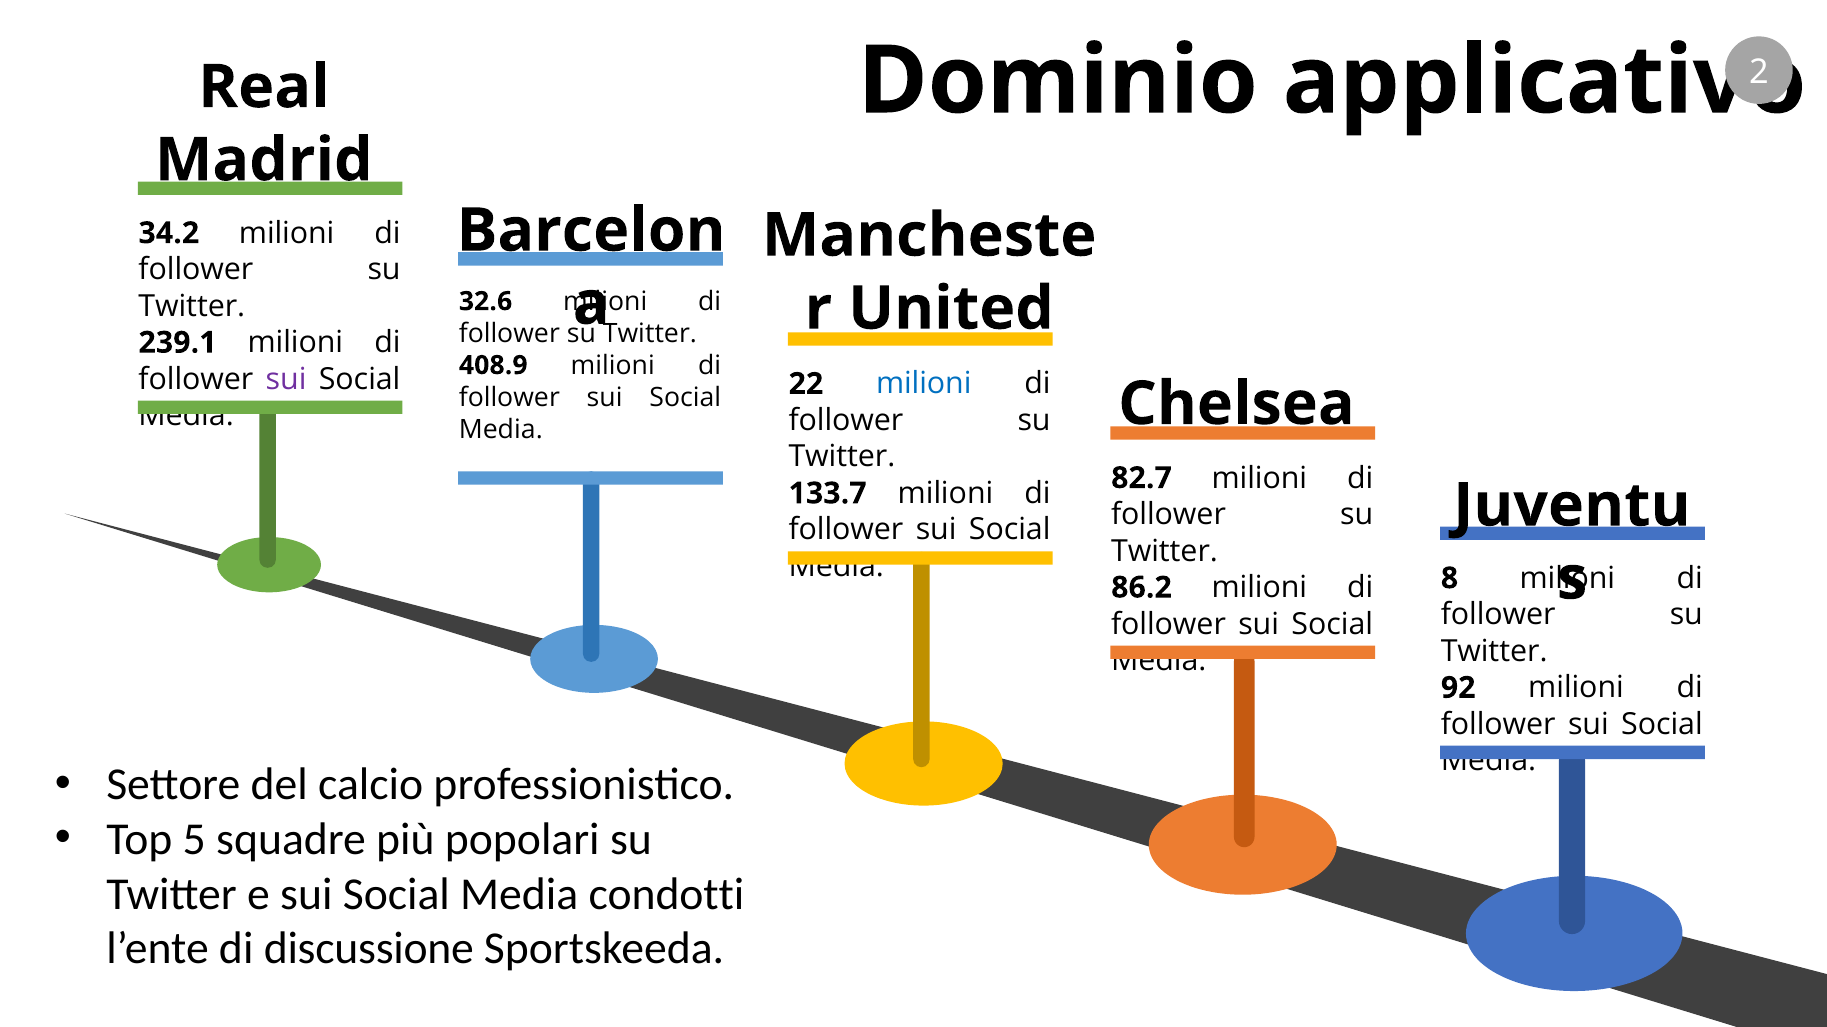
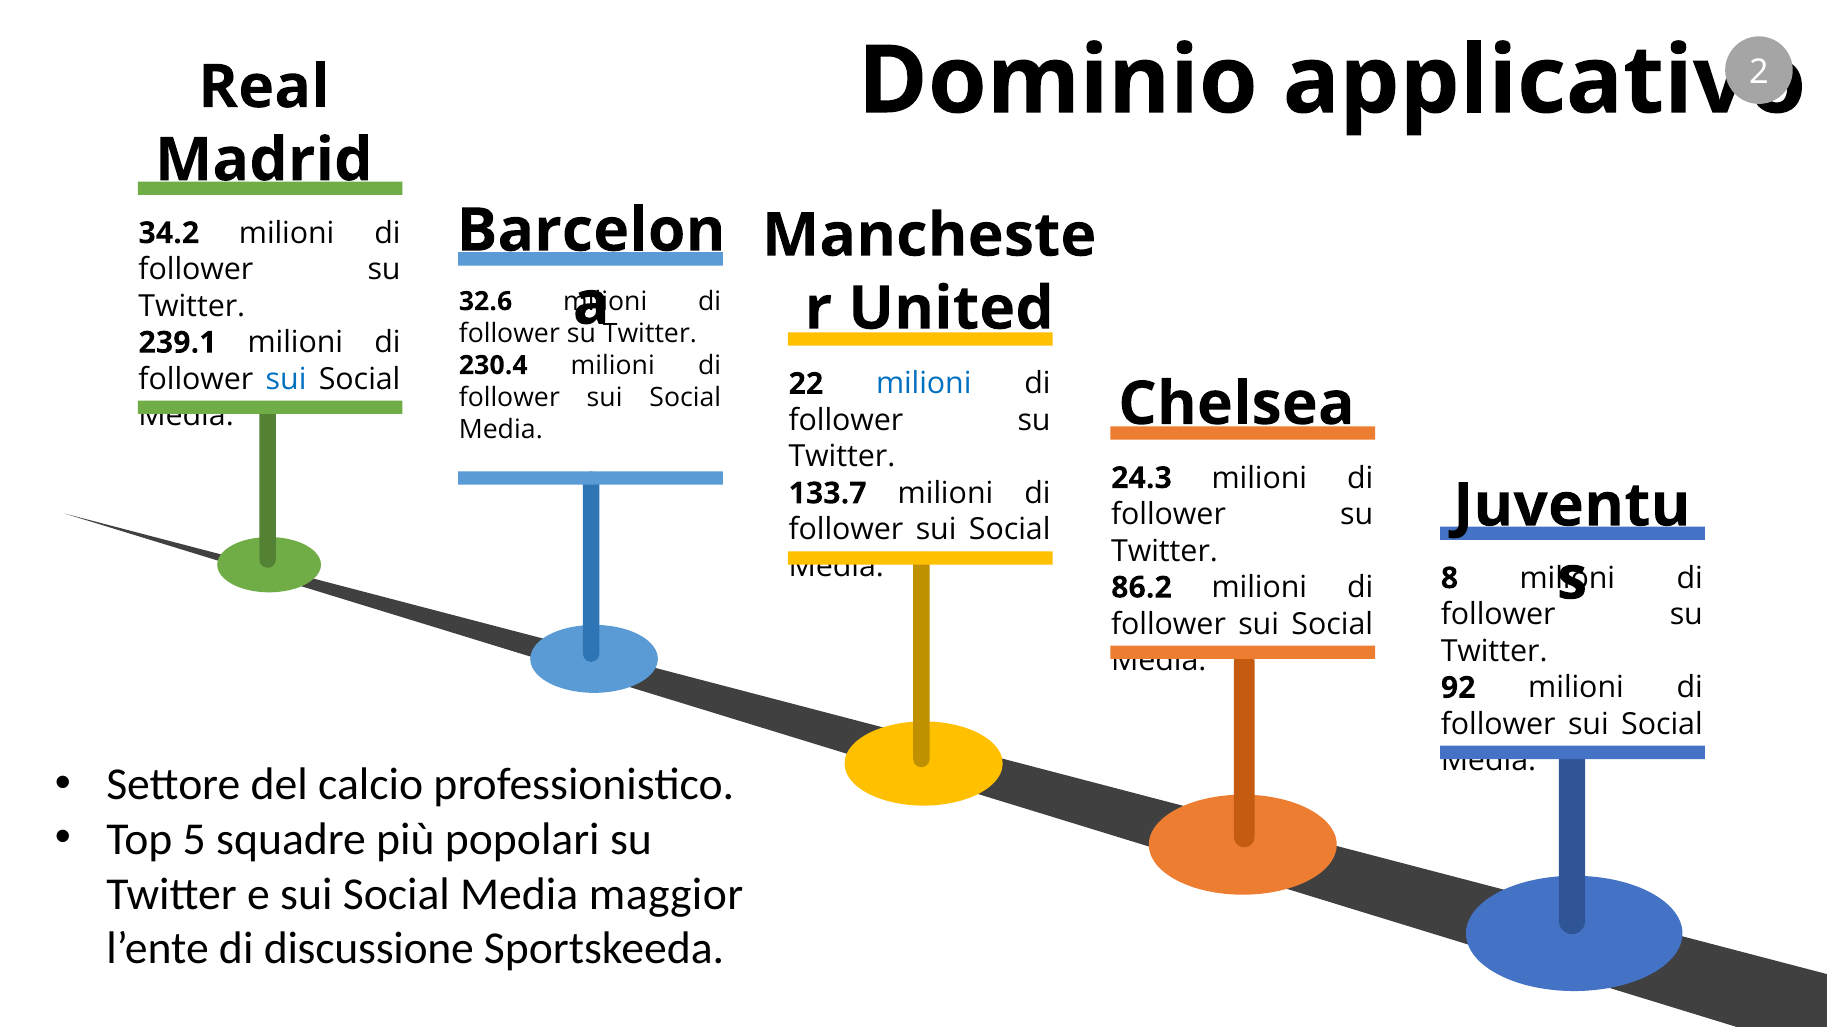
408.9: 408.9 -> 230.4 (493, 366)
sui colour: purple -> blue (286, 379)
82.7: 82.7 -> 24.3 (1142, 478)
condotti: condotti -> maggior (666, 895)
